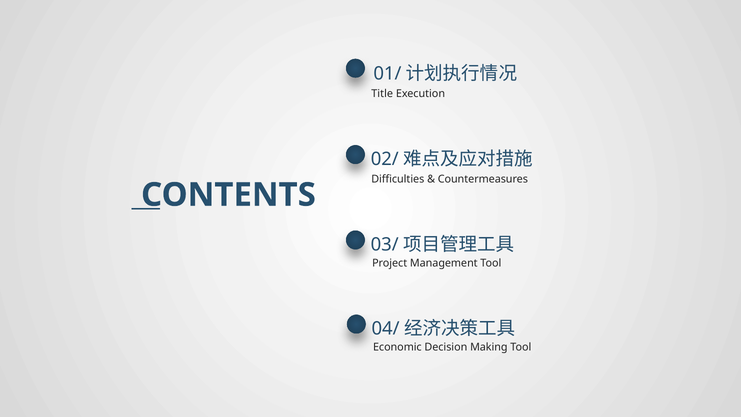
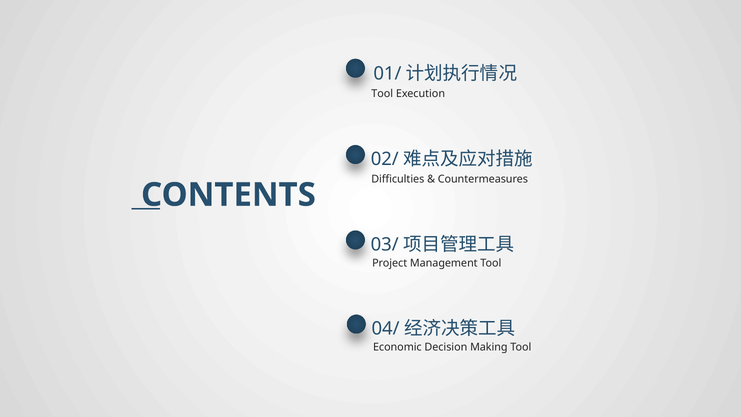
Title: Title -> Tool (382, 94)
